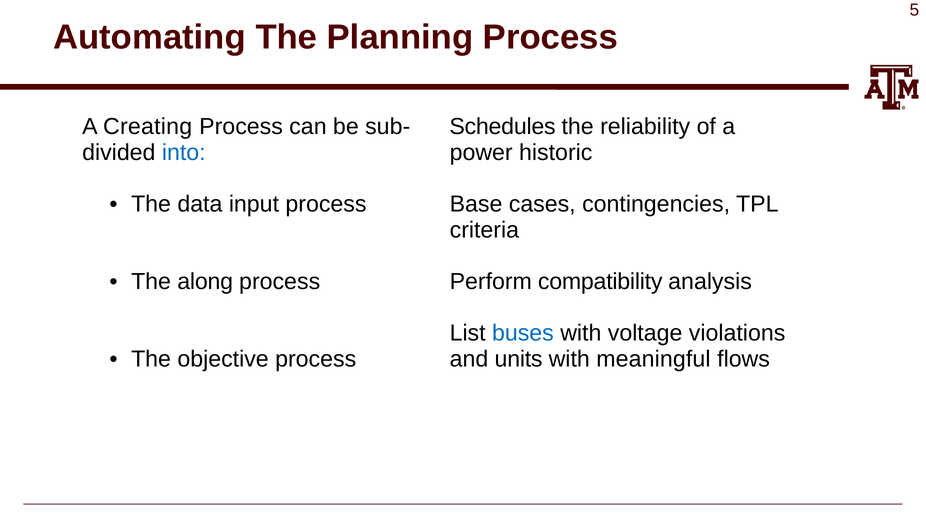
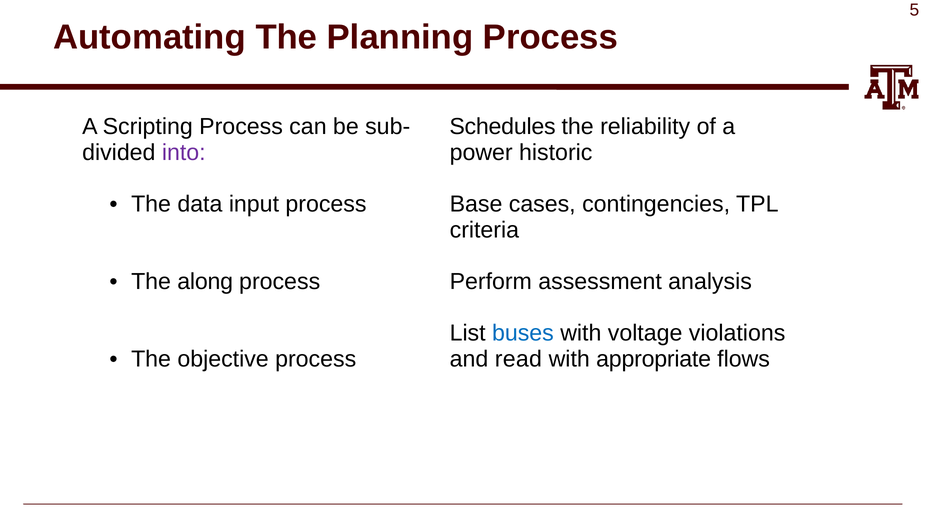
Creating: Creating -> Scripting (148, 127)
into colour: blue -> purple (184, 153)
compatibility: compatibility -> assessment (600, 282)
units: units -> read (518, 359)
meaningful: meaningful -> appropriate (654, 359)
